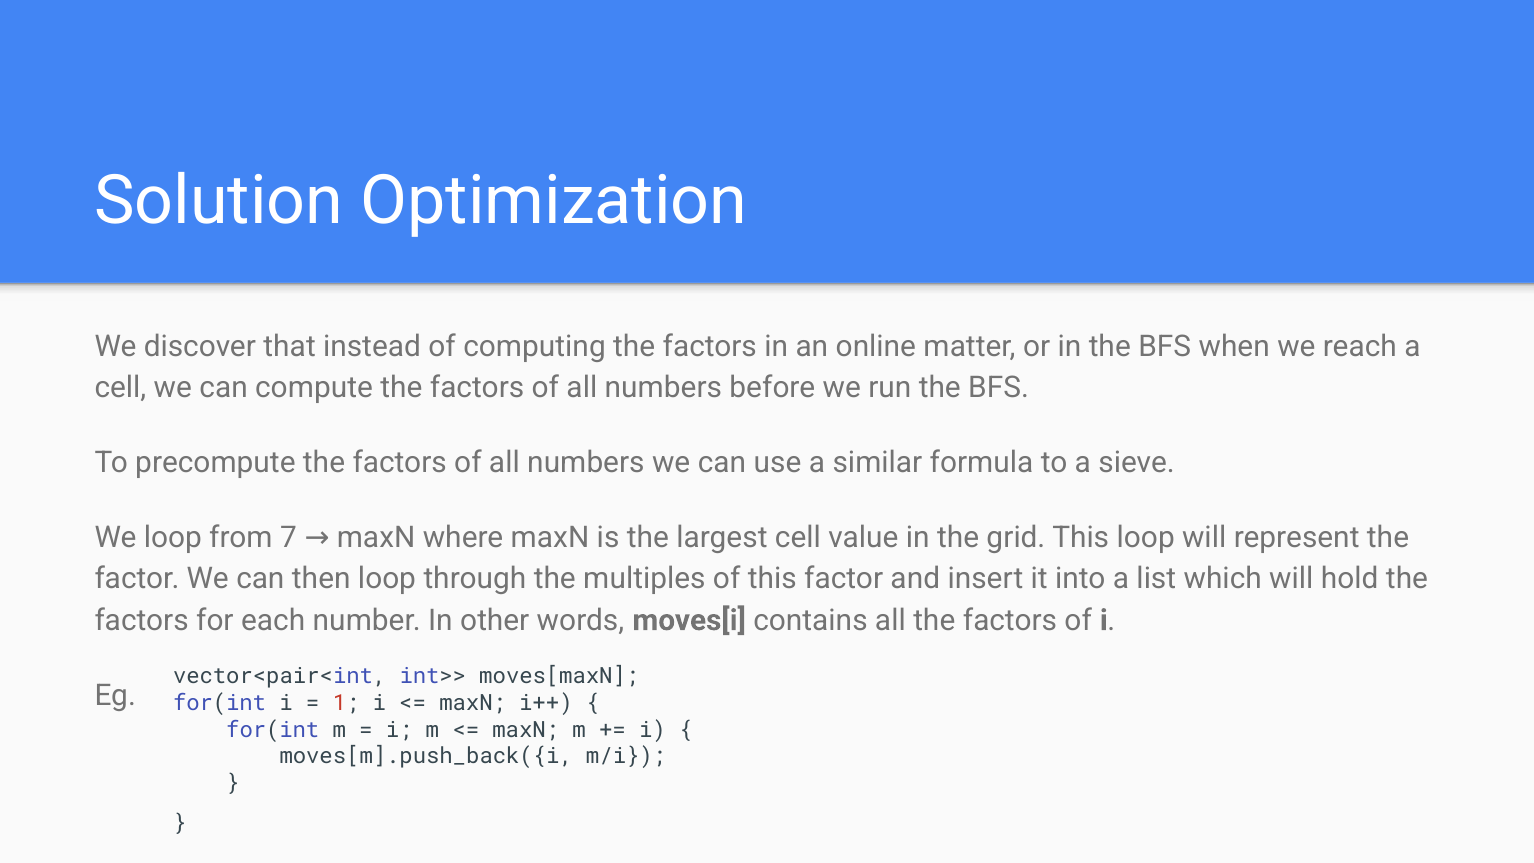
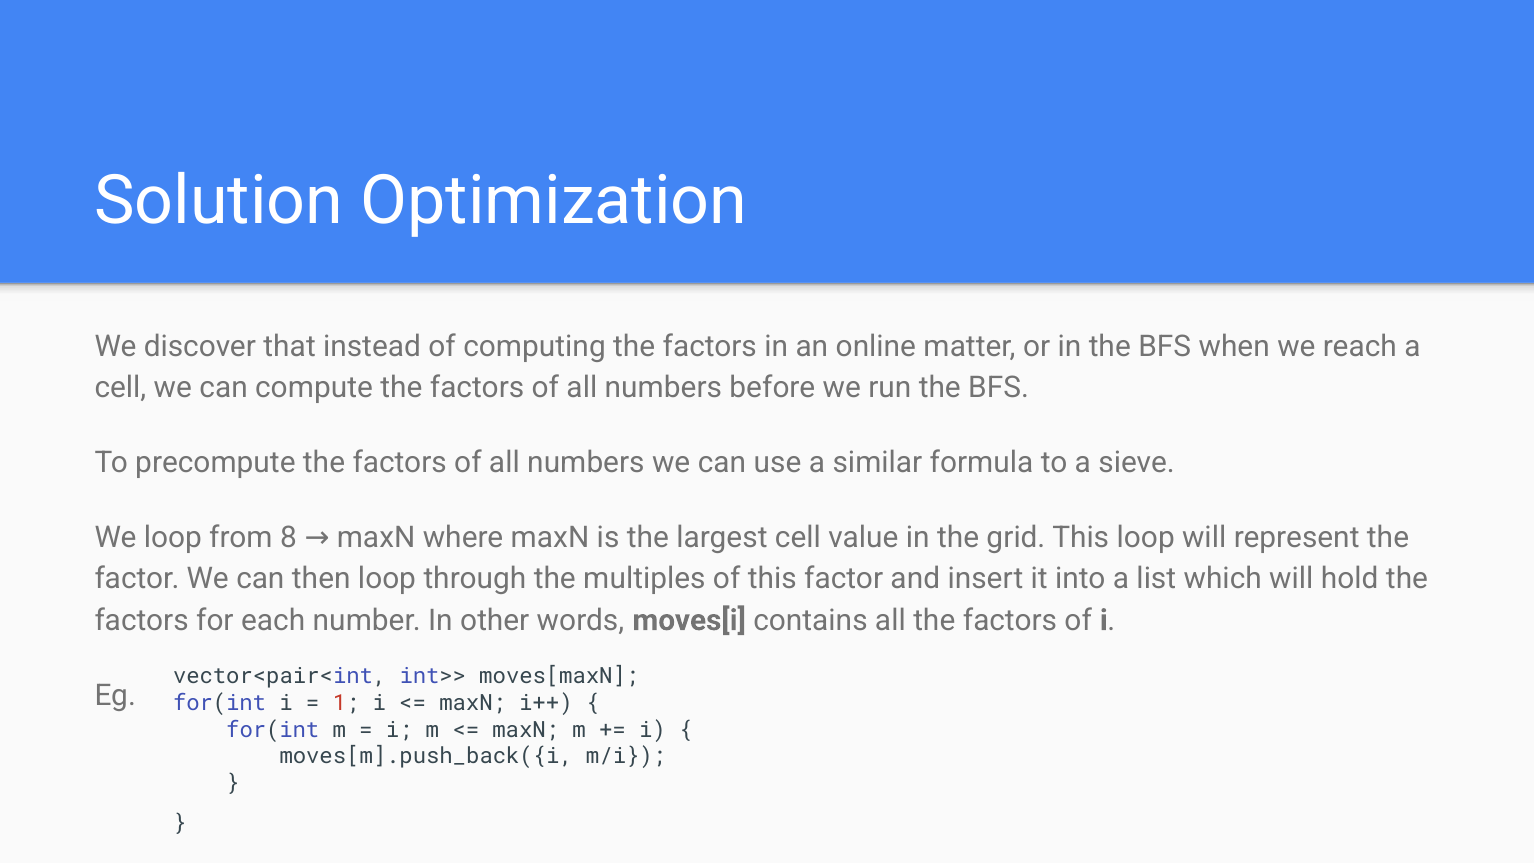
7: 7 -> 8 (289, 538)
